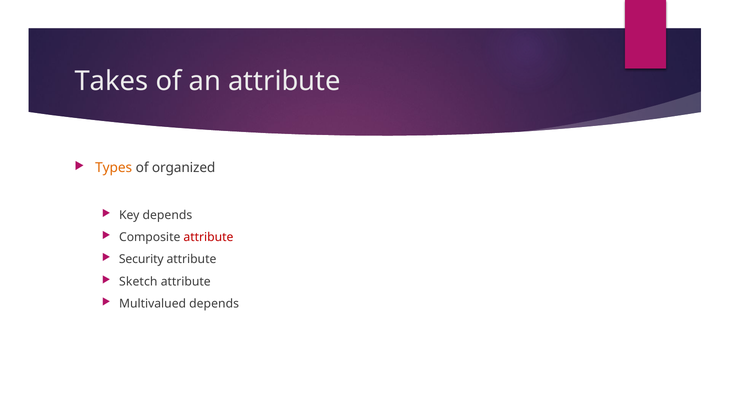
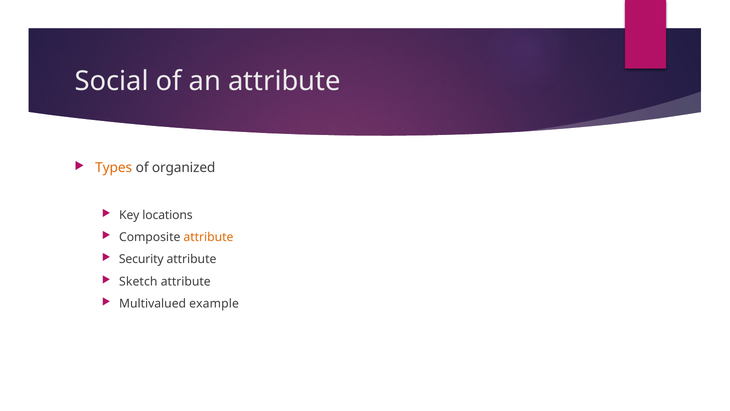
Takes: Takes -> Social (112, 81)
Key depends: depends -> locations (167, 215)
attribute colour: red -> orange (208, 237)
Multivalued depends: depends -> example (214, 304)
